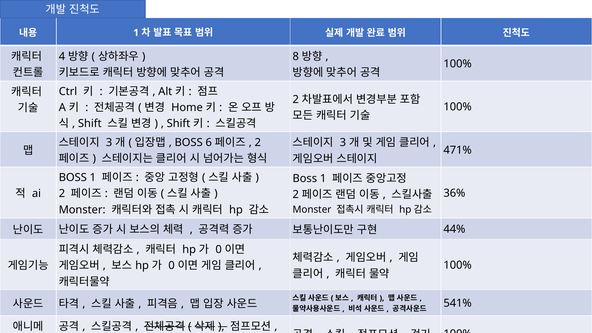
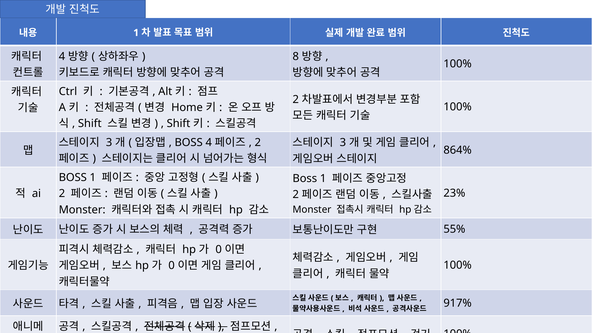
BOSS 6: 6 -> 4 (209, 143)
471%: 471% -> 864% (458, 150)
36%: 36% -> 23% (454, 193)
44%: 44% -> 55% (454, 229)
541%: 541% -> 917% (458, 303)
